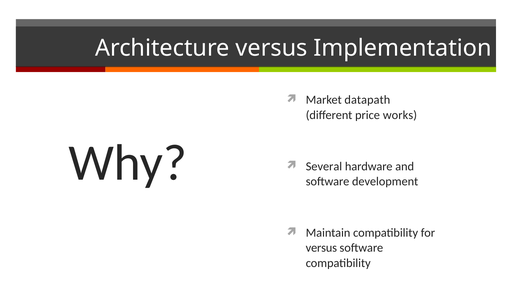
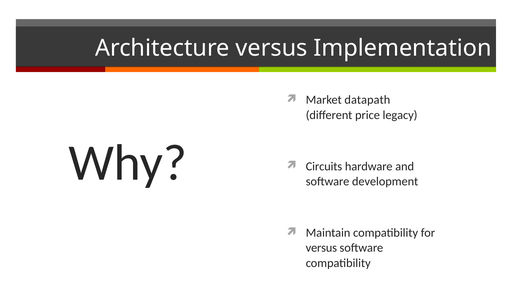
works: works -> legacy (400, 115)
Several: Several -> Circuits (324, 166)
